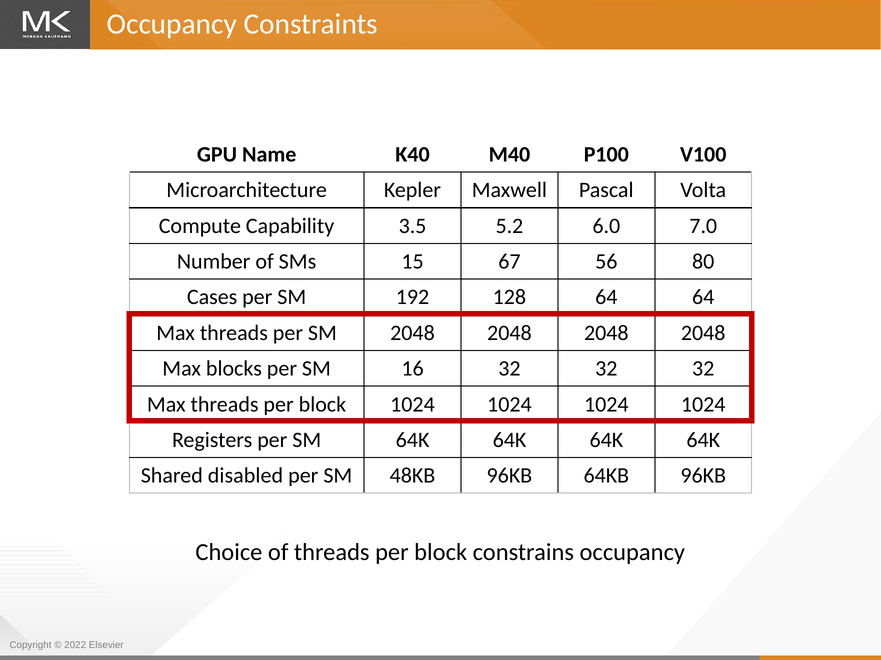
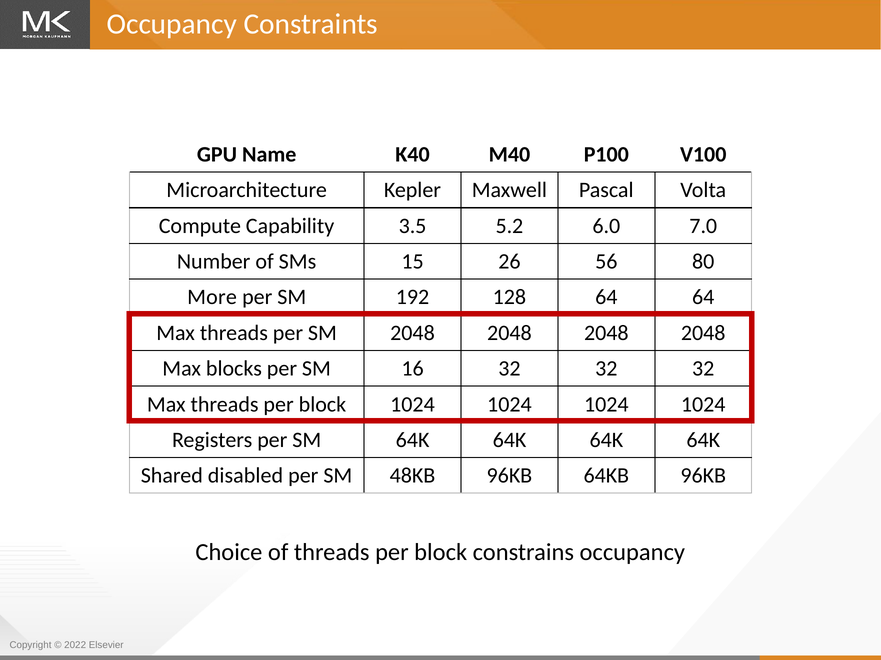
67: 67 -> 26 (509, 262)
Cases: Cases -> More (212, 298)
